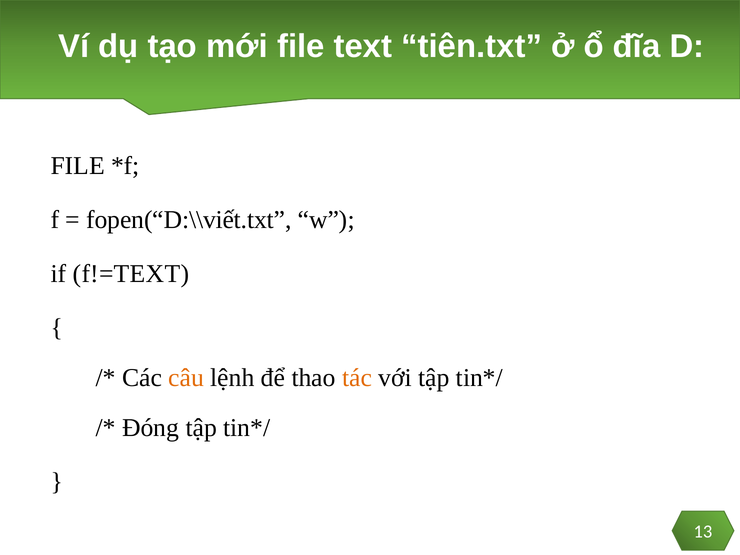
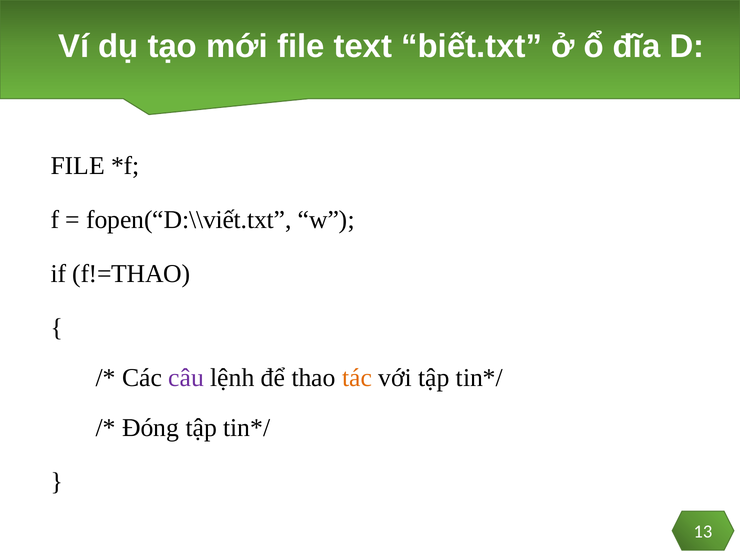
tiên.txt: tiên.txt -> biết.txt (472, 46)
f!=TEXT: f!=TEXT -> f!=THAO (131, 274)
câu colour: orange -> purple (186, 378)
